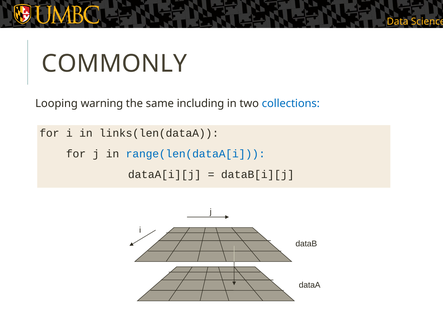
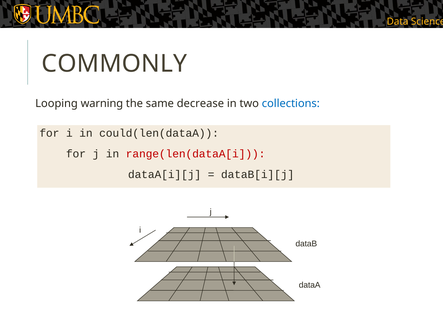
including: including -> decrease (200, 103)
links(len(dataA: links(len(dataA -> could(len(dataA (159, 133)
range(len(dataA[i colour: blue -> red (196, 154)
